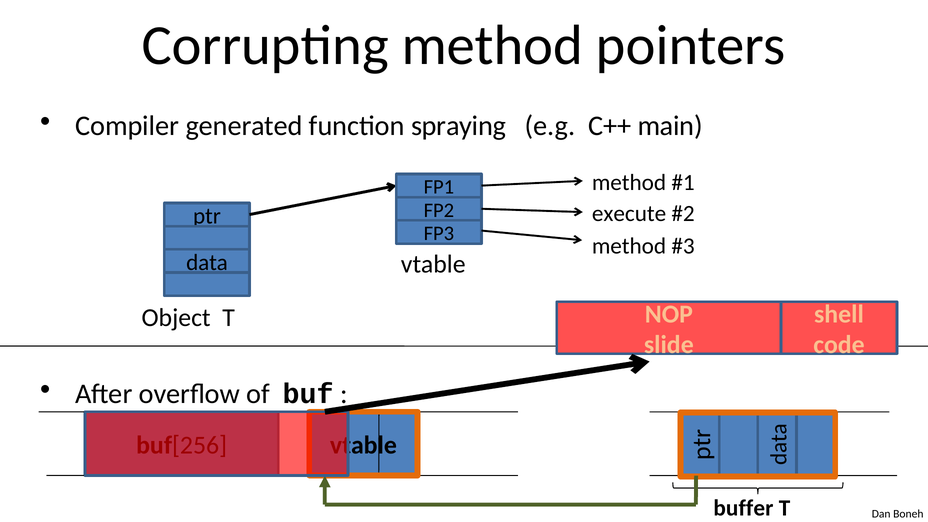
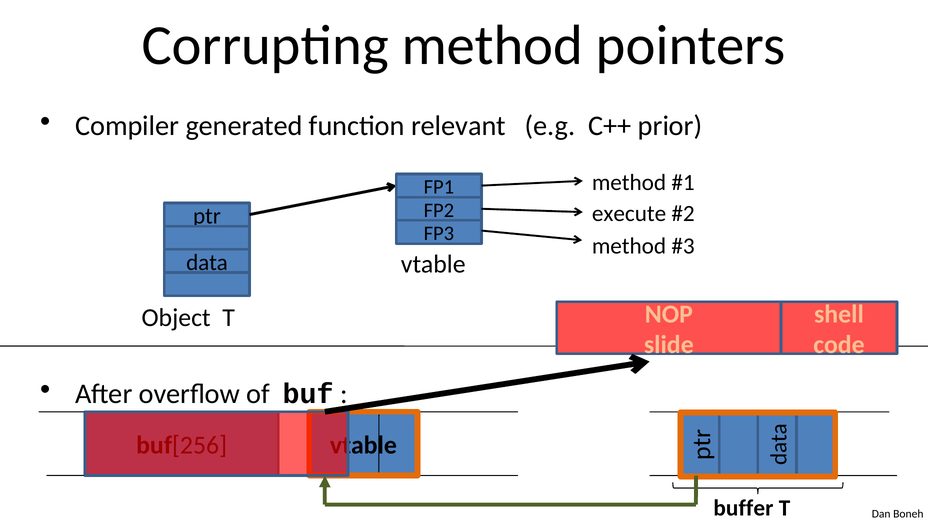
spraying: spraying -> relevant (458, 126)
main: main -> prior (670, 126)
